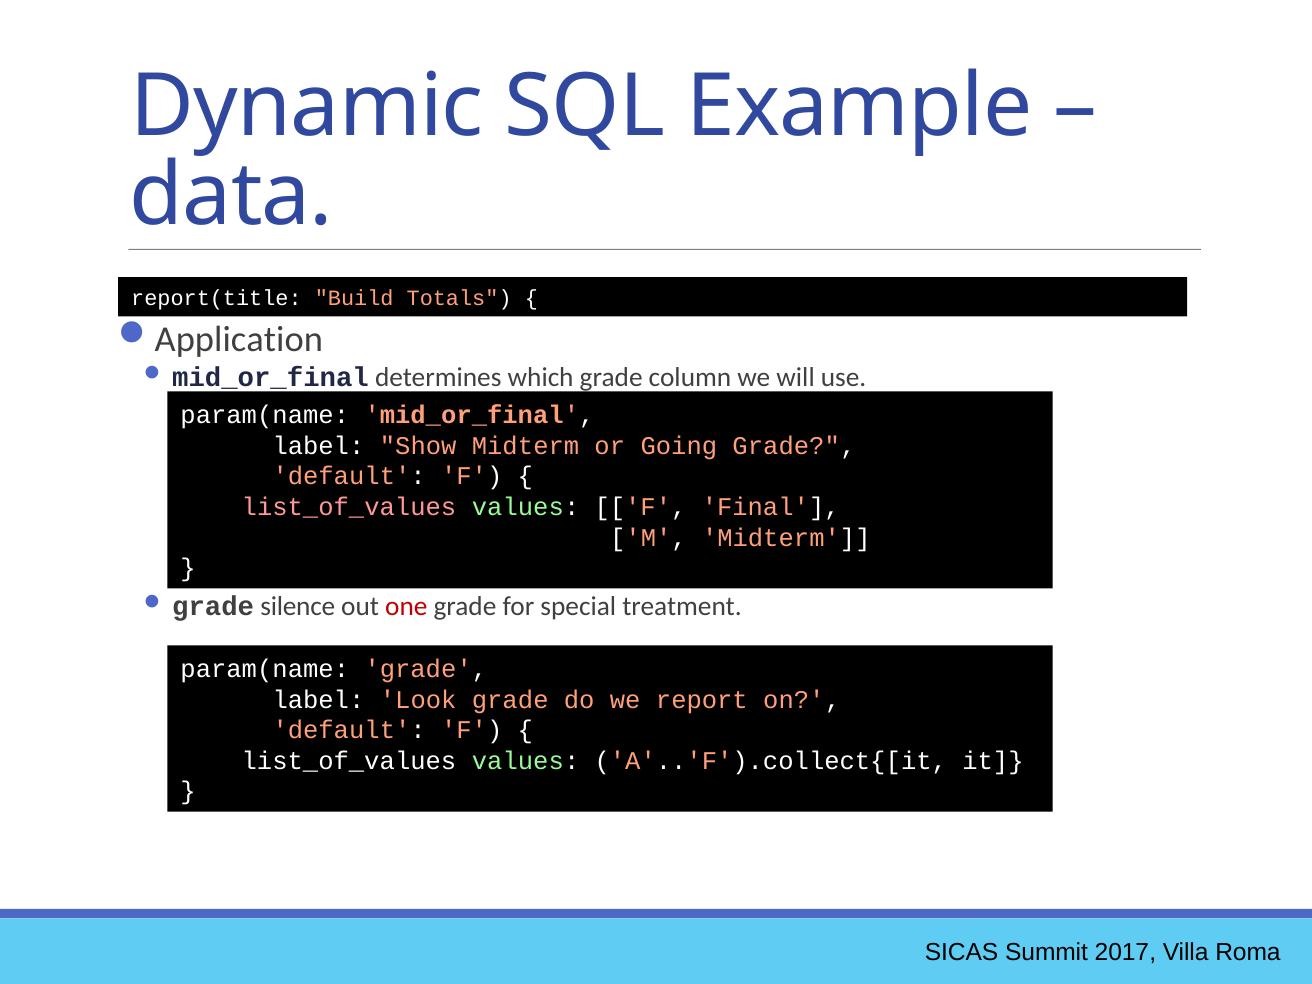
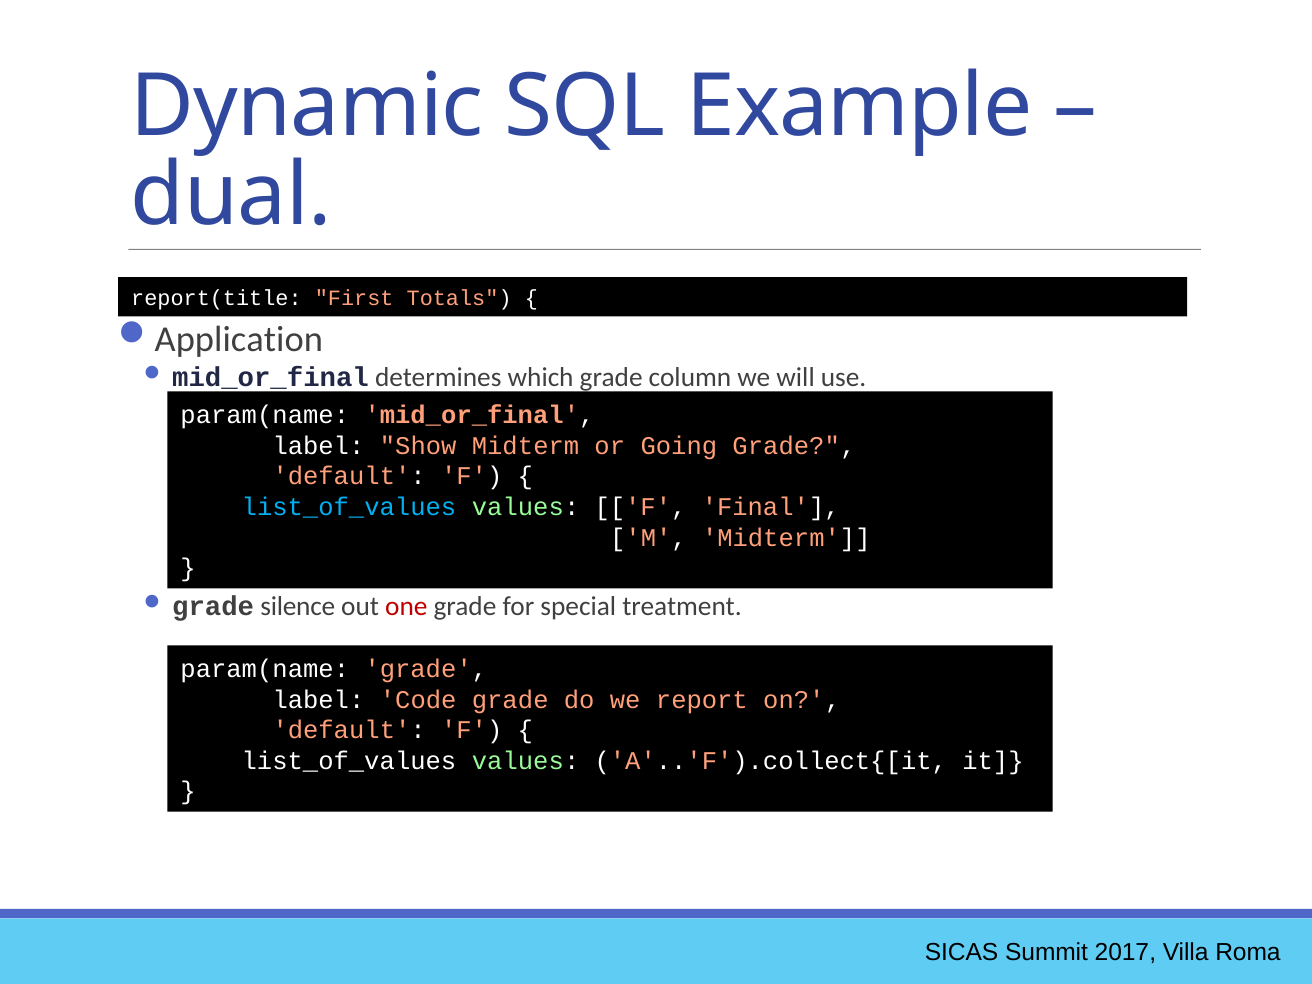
data: data -> dual (231, 196)
Build: Build -> First (354, 298)
list_of_values colour: pink -> light blue (349, 507)
Look: Look -> Code (418, 700)
